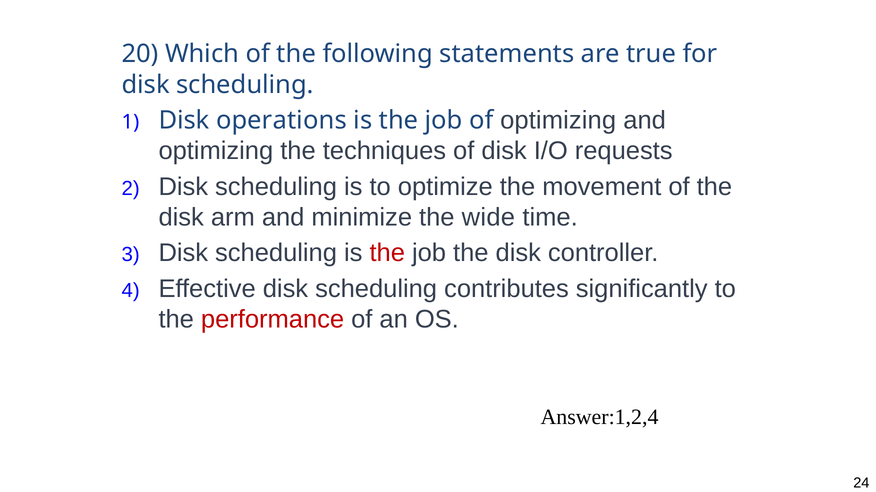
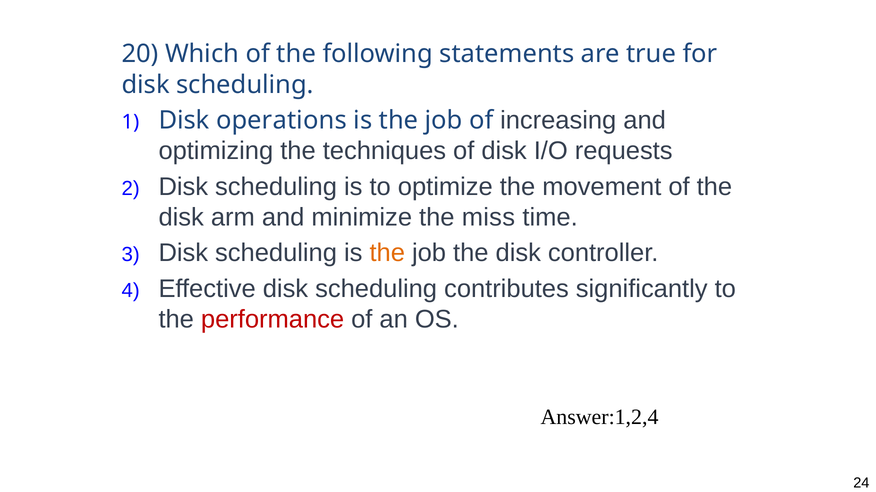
of optimizing: optimizing -> increasing (558, 121)
wide: wide -> miss (488, 218)
the colour: red -> orange (387, 253)
